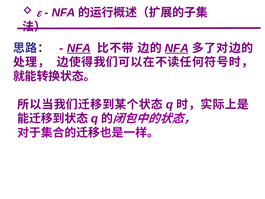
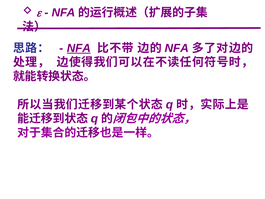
NFA underline: present -> none (177, 48)
